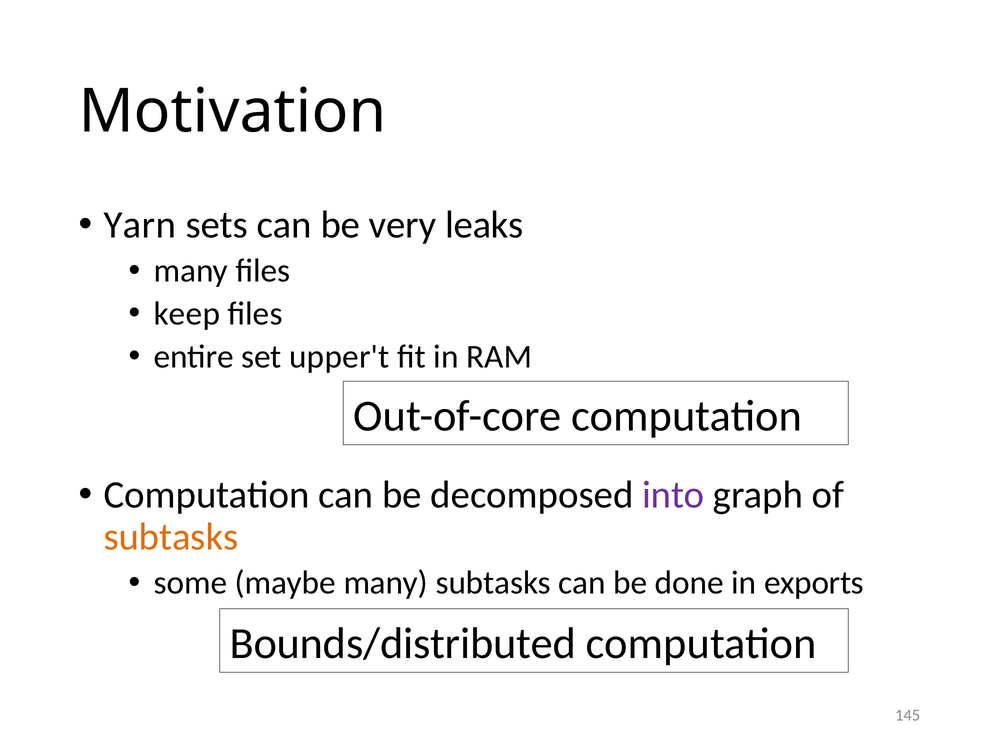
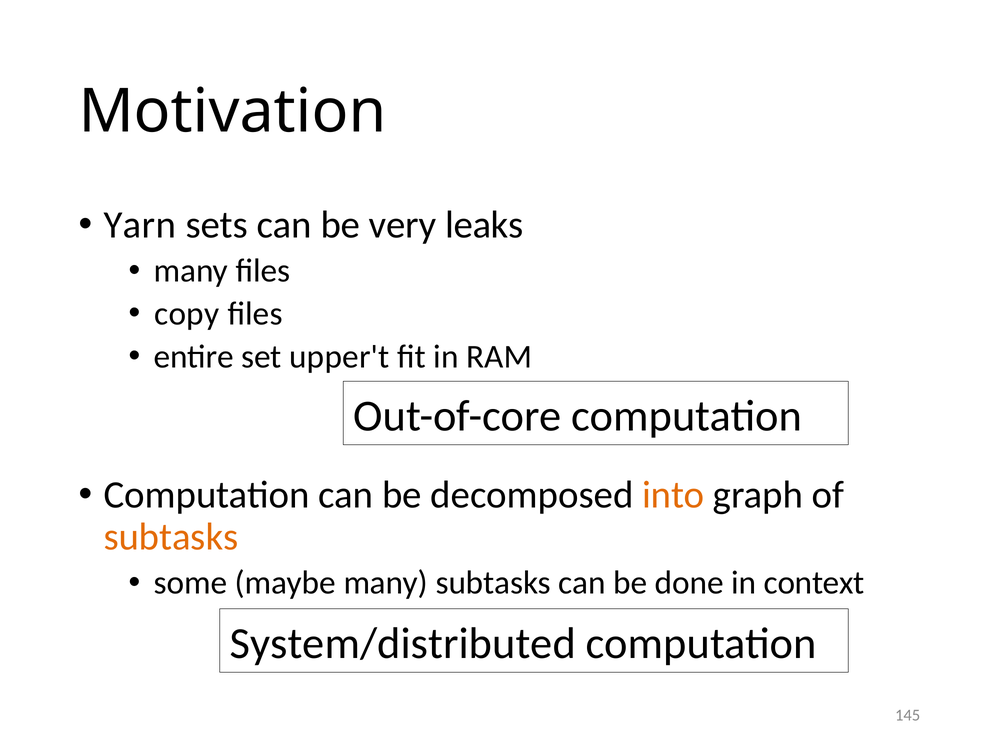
keep: keep -> copy (187, 314)
into colour: purple -> orange (673, 495)
exports: exports -> context (814, 583)
Bounds/distributed: Bounds/distributed -> System/distributed (403, 644)
